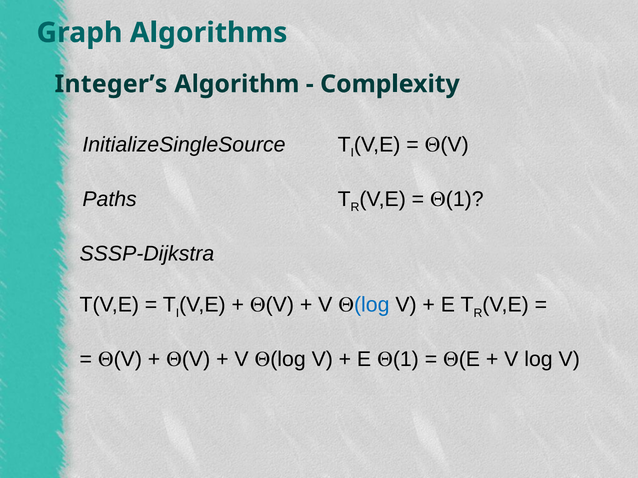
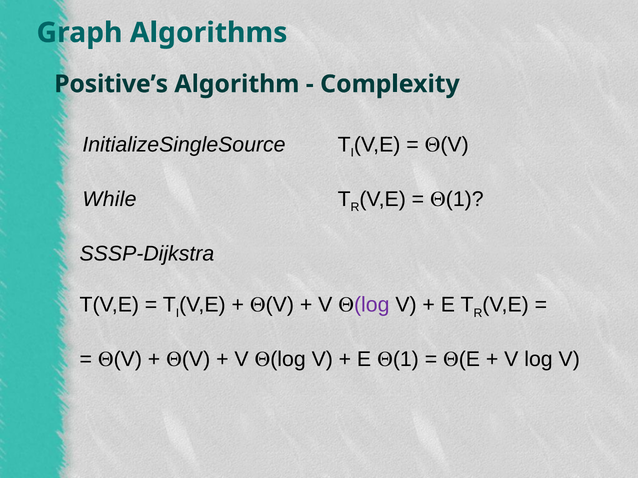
Integer’s: Integer’s -> Positive’s (111, 84)
Paths: Paths -> While (109, 199)
log colour: blue -> purple (372, 305)
